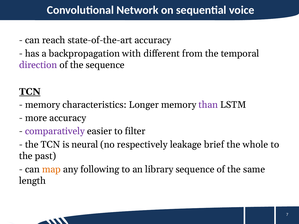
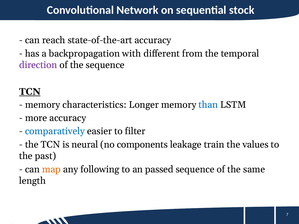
voice: voice -> stock (242, 10)
than colour: purple -> blue (208, 105)
comparatively colour: purple -> blue (55, 131)
respectively: respectively -> components (142, 145)
brief: brief -> train (214, 145)
whole: whole -> values (256, 145)
library: library -> passed (159, 170)
